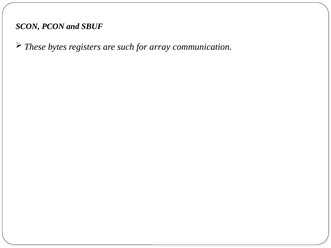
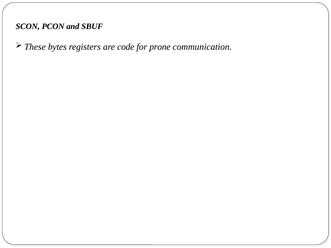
such: such -> code (126, 47)
array: array -> prone (160, 47)
